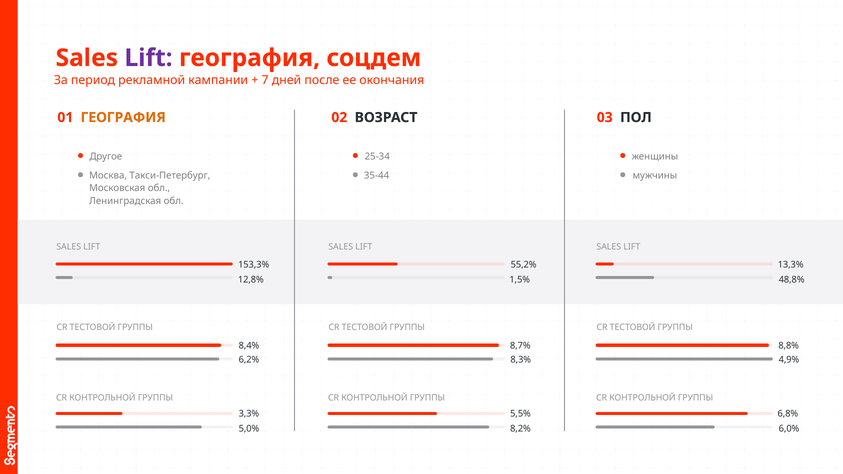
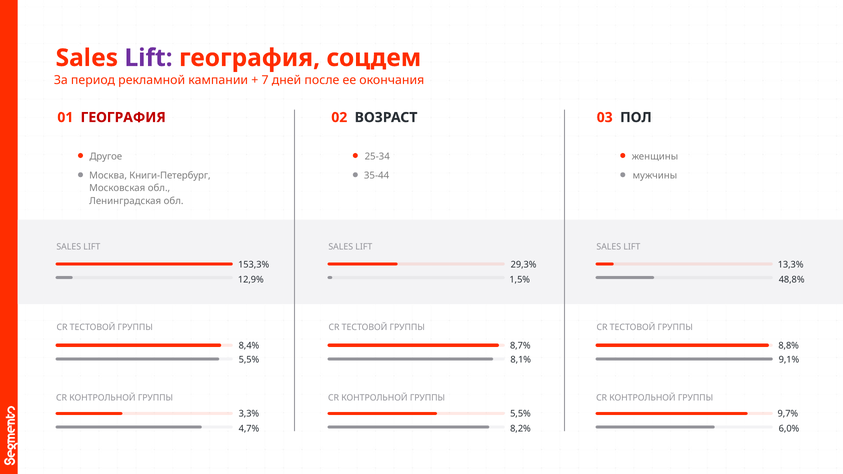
ГЕОГРАФИЯ colour: orange -> red (123, 118)
Такси-Петербург: Такси-Петербург -> Книги-Петербург (170, 176)
55,2%: 55,2% -> 29,3% (524, 265)
12,8%: 12,8% -> 12,9% (251, 280)
6,2%: 6,2% -> 5,5% (249, 360)
8,3%: 8,3% -> 8,1% (521, 360)
4,9%: 4,9% -> 9,1% (789, 360)
6,8%: 6,8% -> 9,7% (788, 414)
5,0%: 5,0% -> 4,7% (249, 429)
